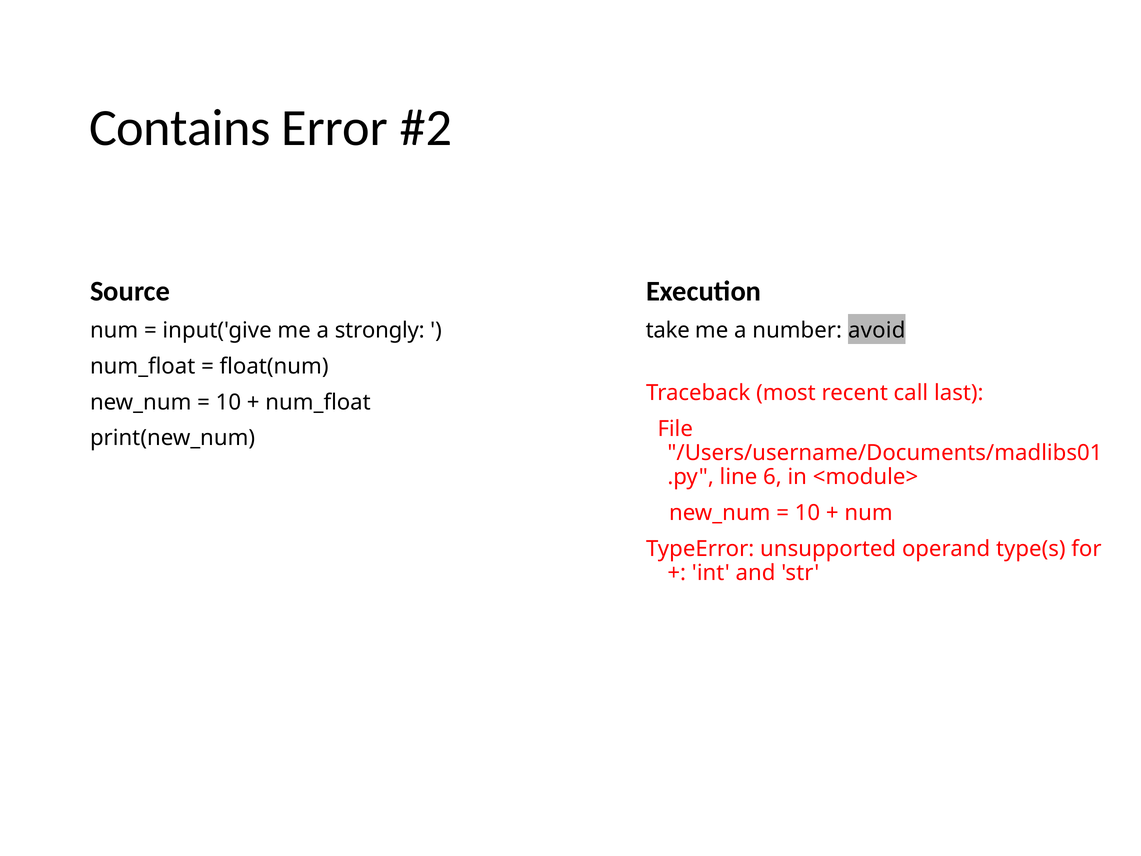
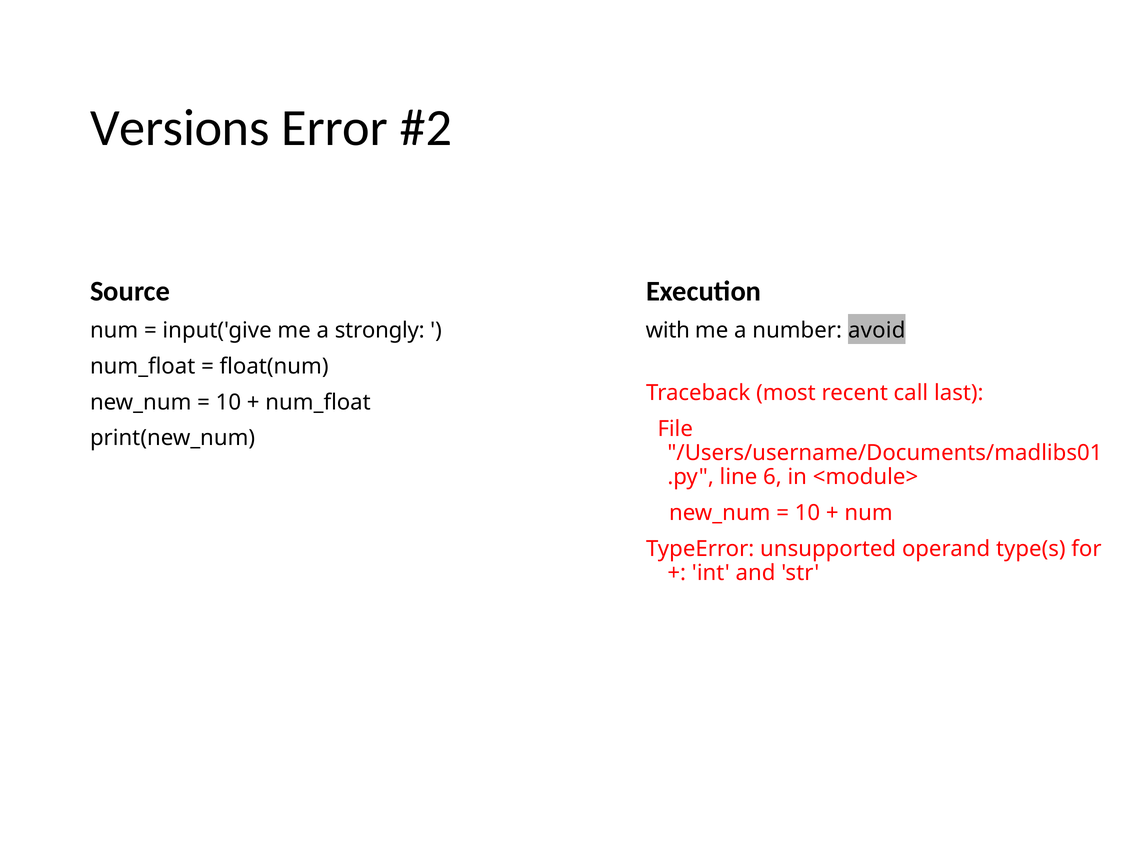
Contains: Contains -> Versions (180, 128)
take: take -> with (668, 330)
